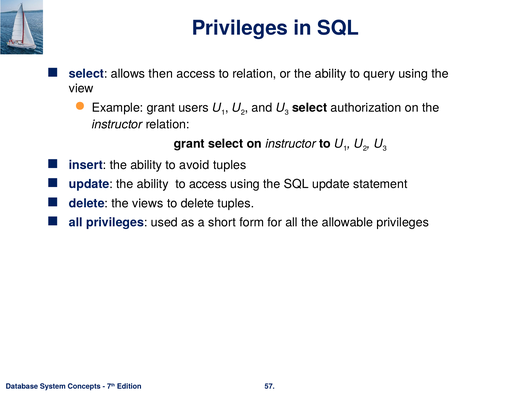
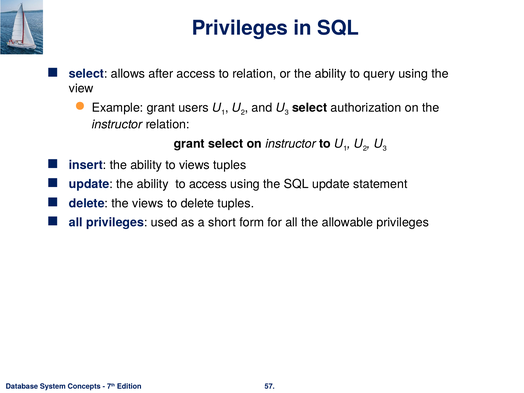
then: then -> after (161, 74)
to avoid: avoid -> views (194, 165)
